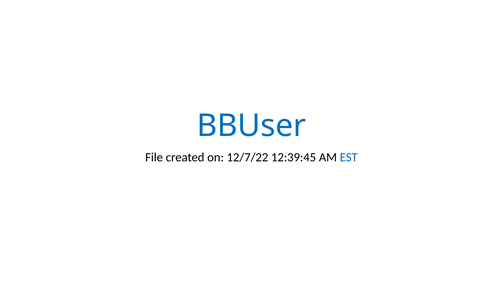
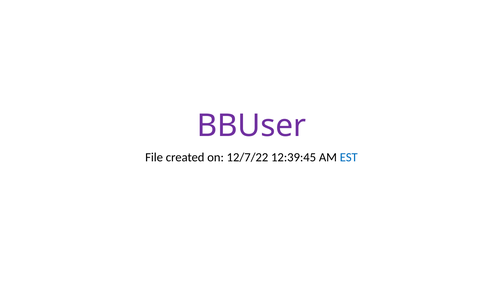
BBUser colour: blue -> purple (251, 126)
